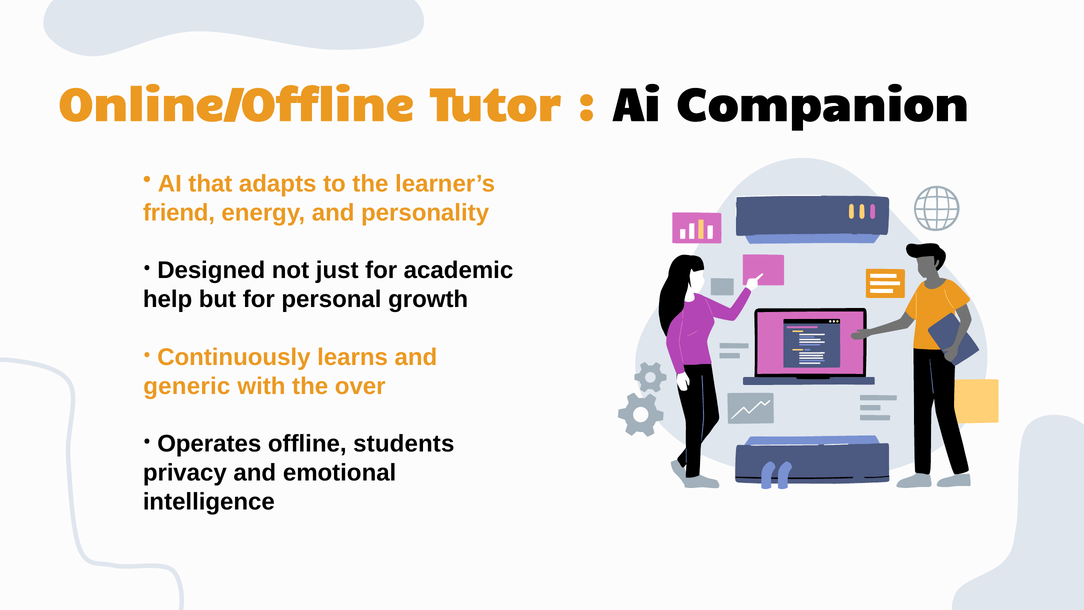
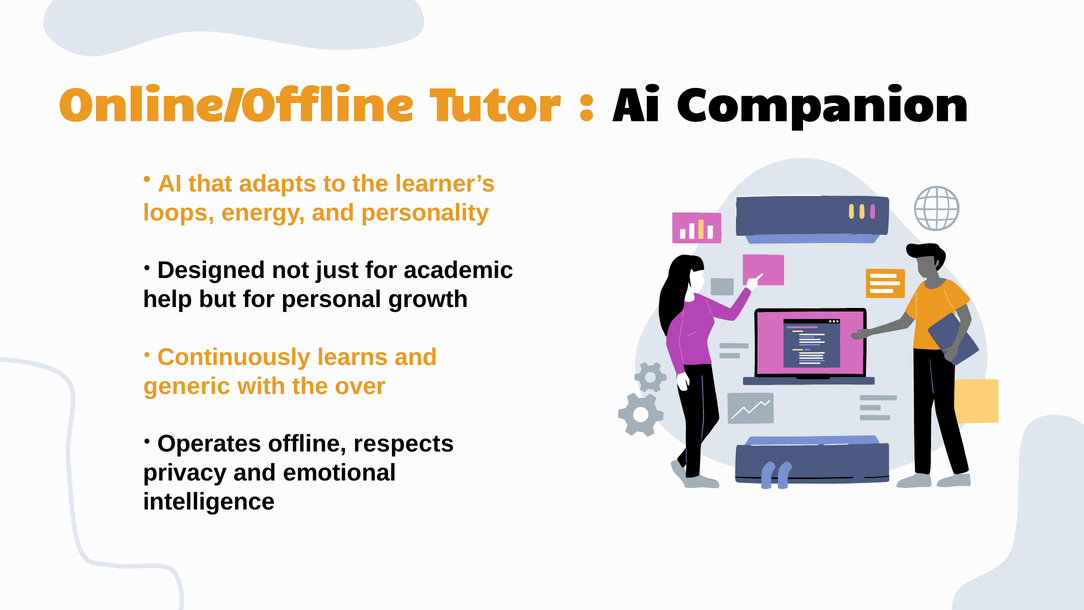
friend: friend -> loops (179, 213)
students: students -> respects (404, 444)
